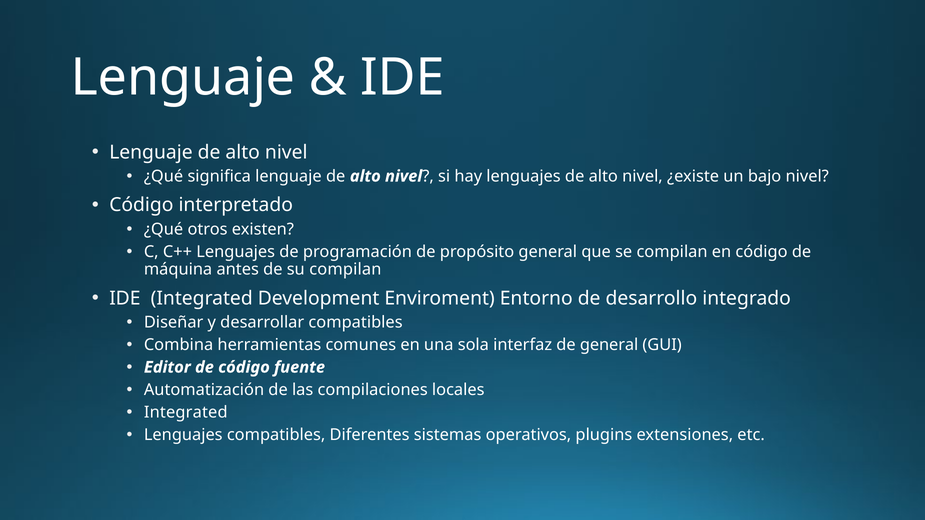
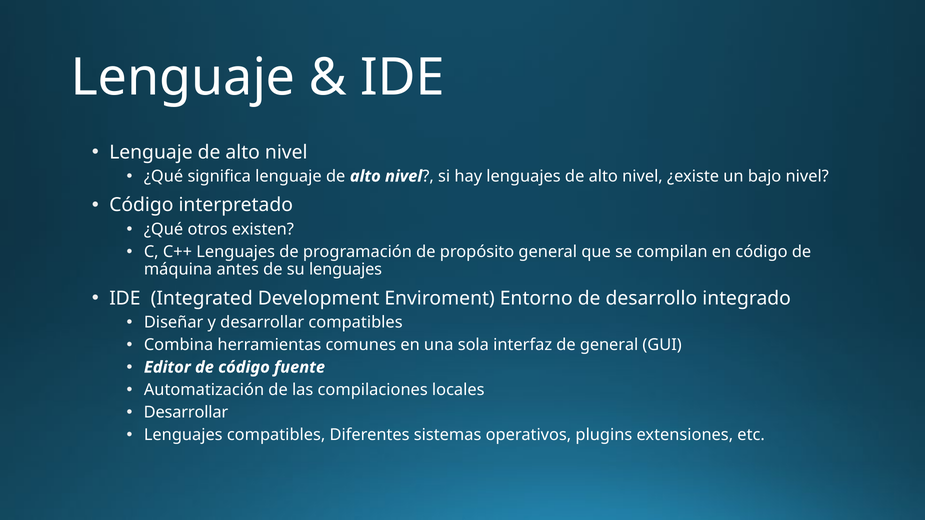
su compilan: compilan -> lenguajes (346, 269)
Integrated: Integrated -> Desarrollar (186, 412)
